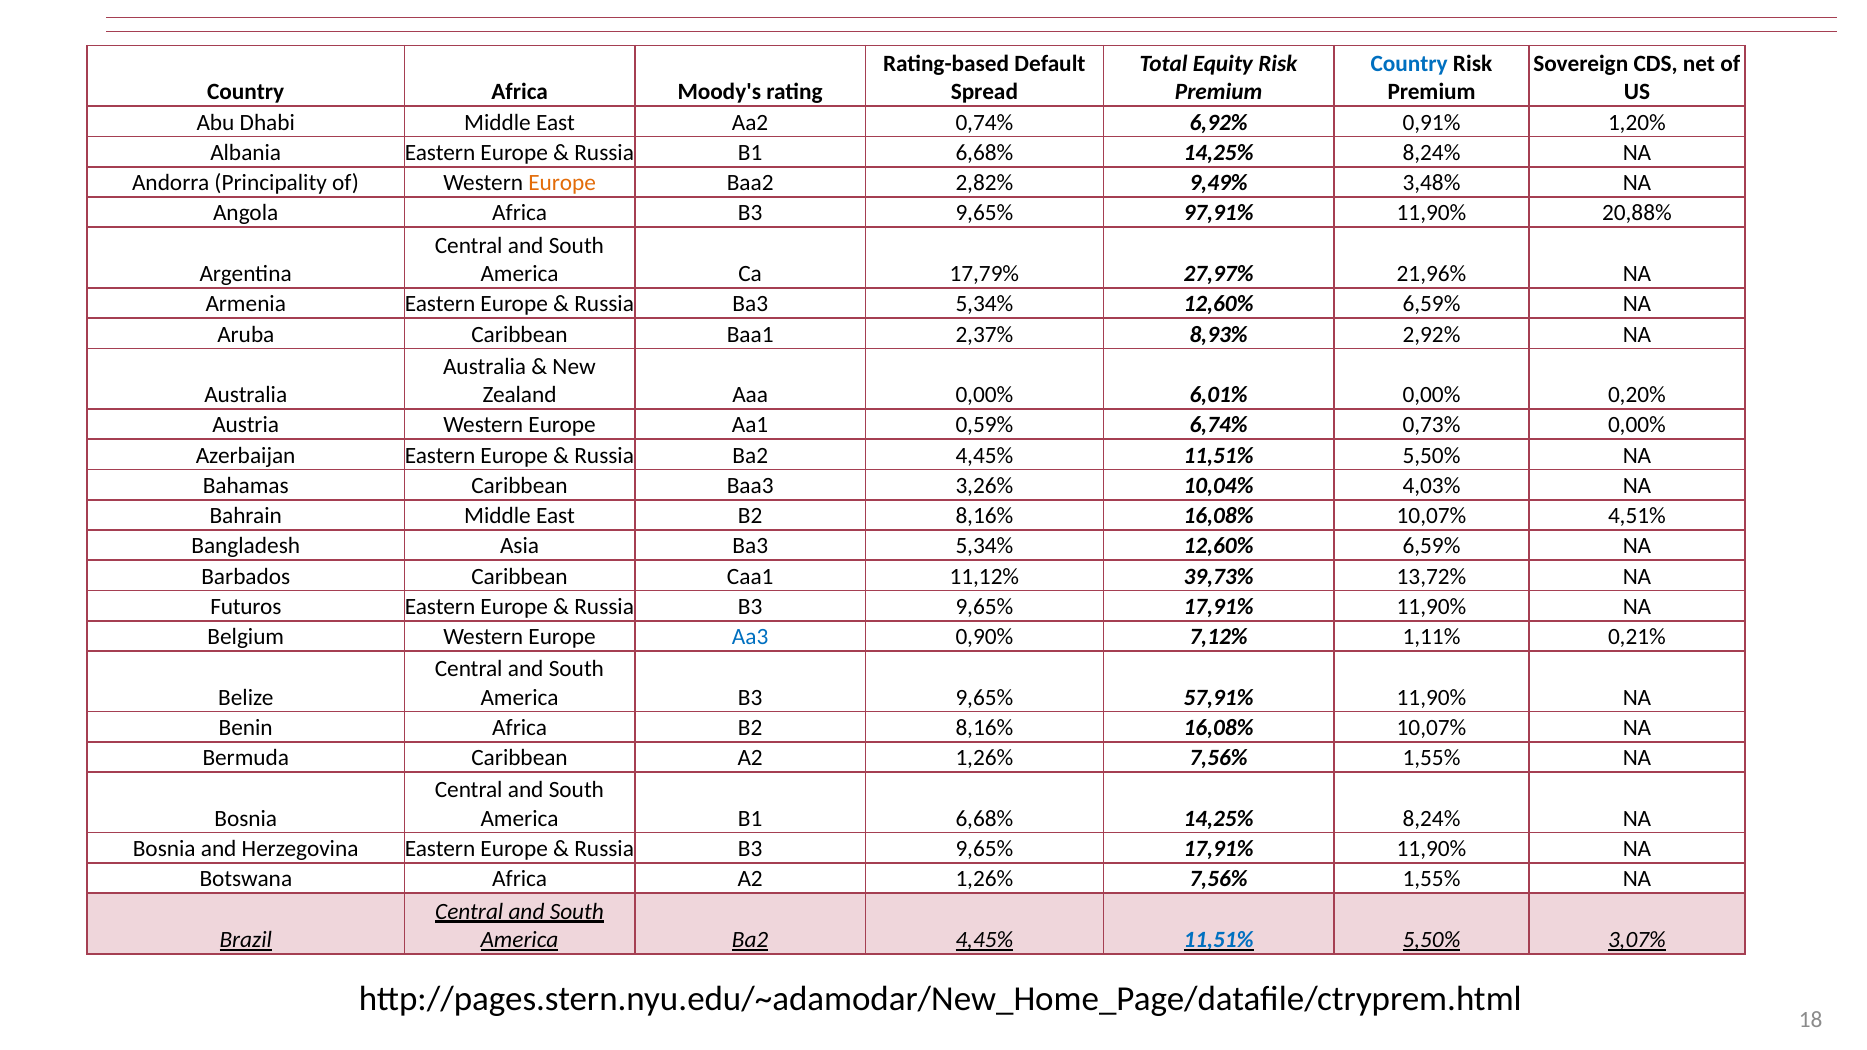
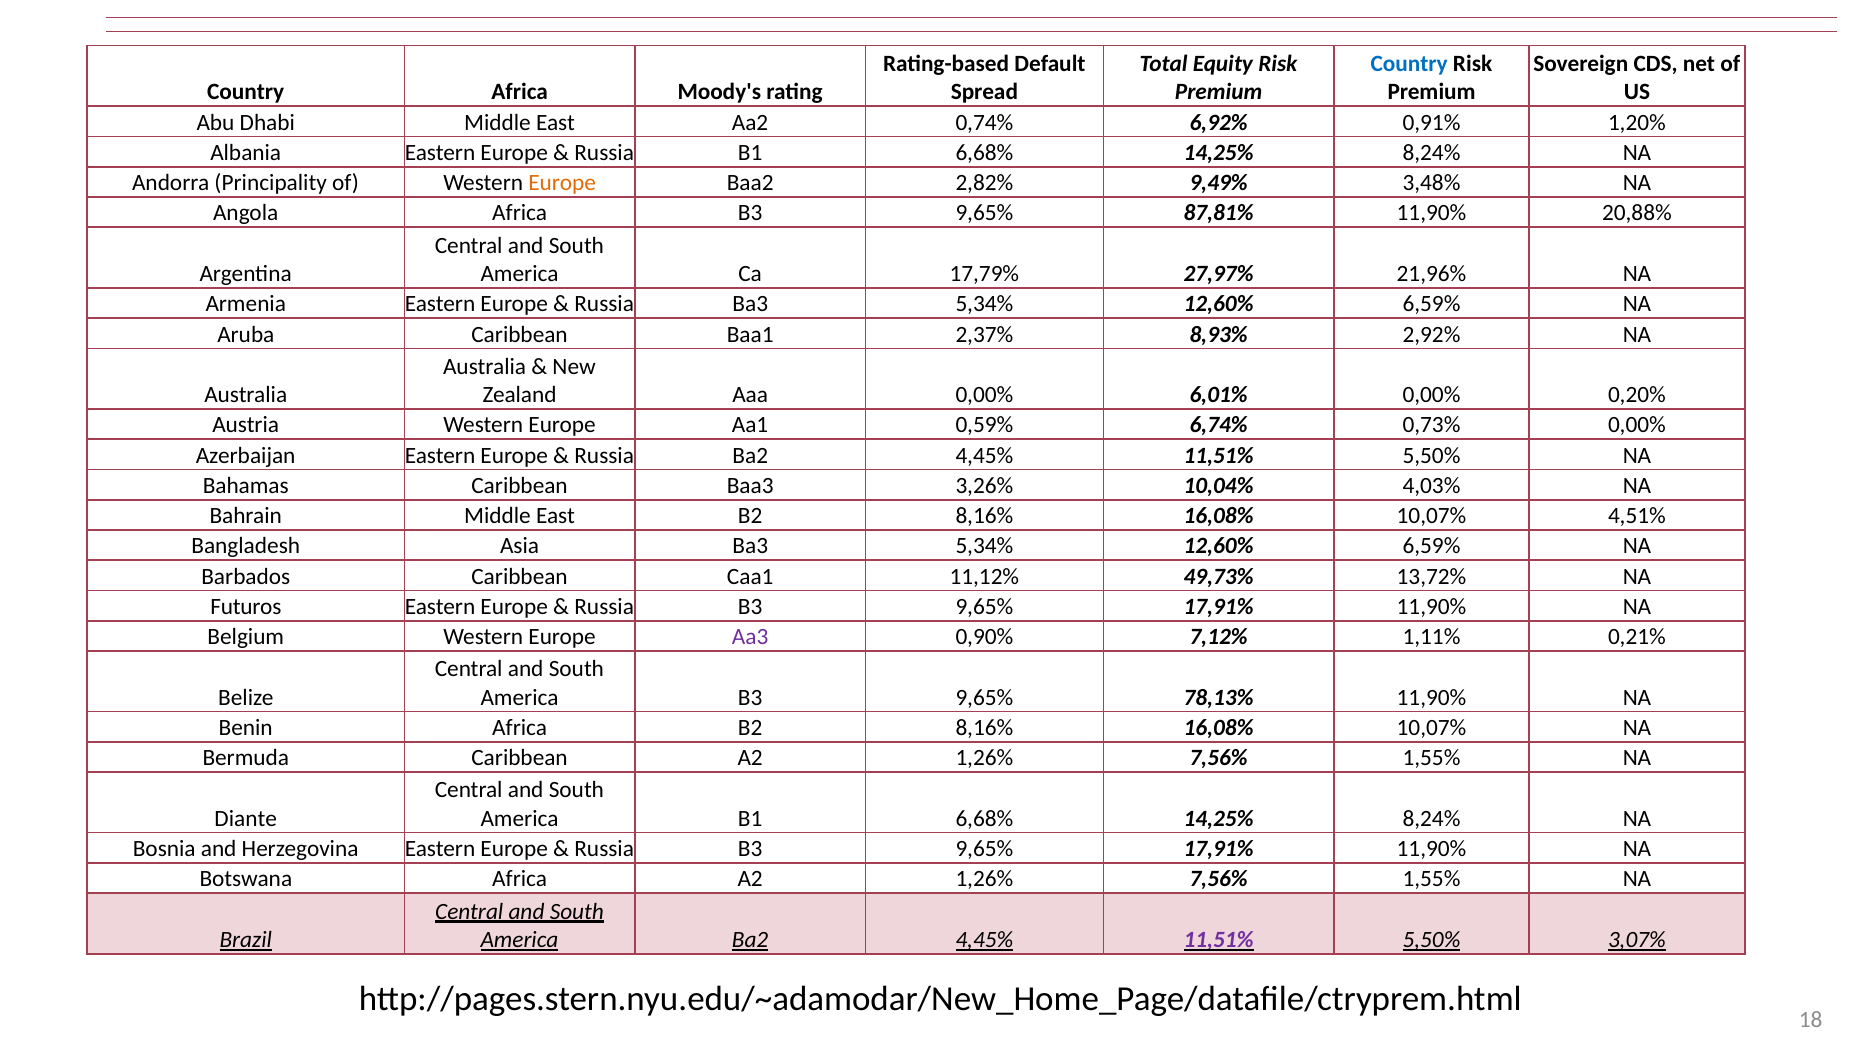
97,91%: 97,91% -> 87,81% (1219, 213)
39,73%: 39,73% -> 49,73% (1219, 577)
Aa3 colour: blue -> purple (750, 637)
57,91%: 57,91% -> 78,13% (1219, 698)
Bosnia: Bosnia -> Diante (246, 819)
11,51% colour: blue -> purple (1219, 940)
